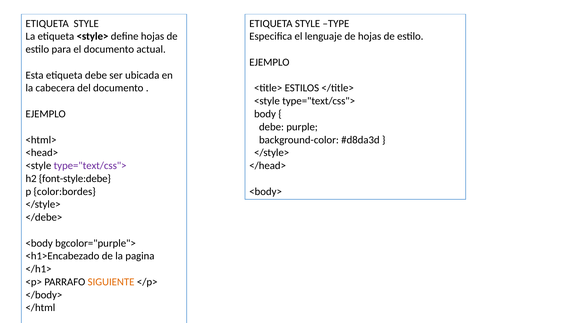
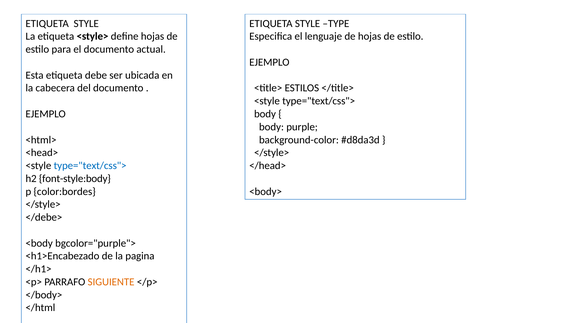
debe: debe -> body (271, 127)
type="text/css"> colour: purple -> blue (90, 166)
font-style:debe: font-style:debe -> font-style:body (75, 179)
